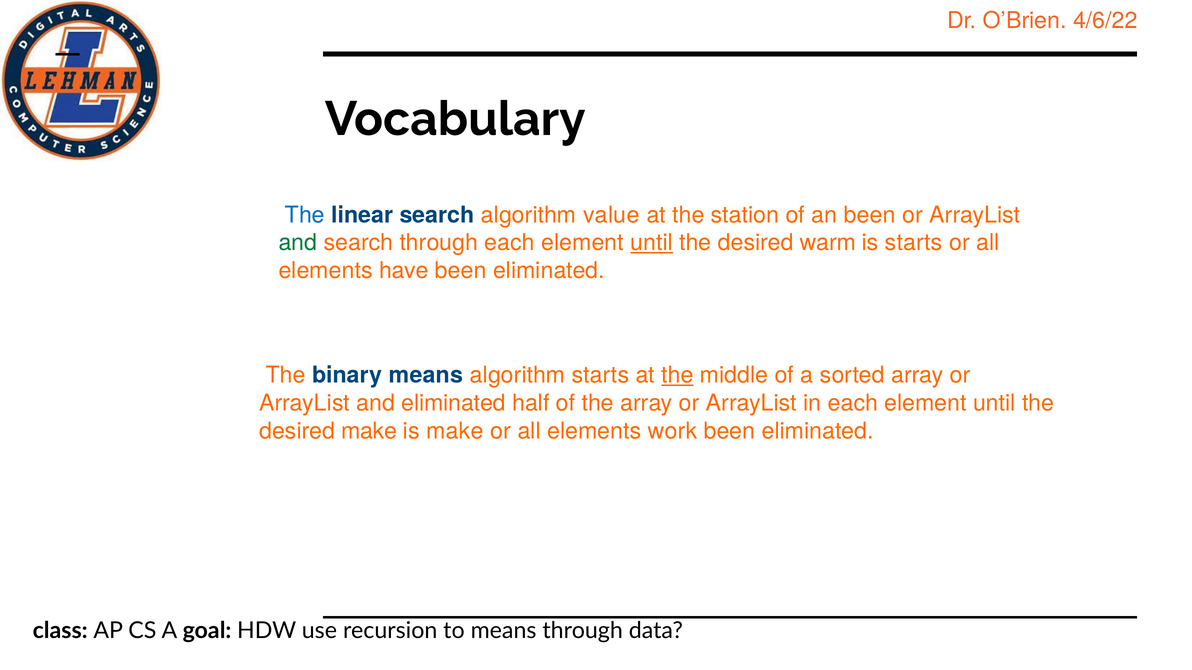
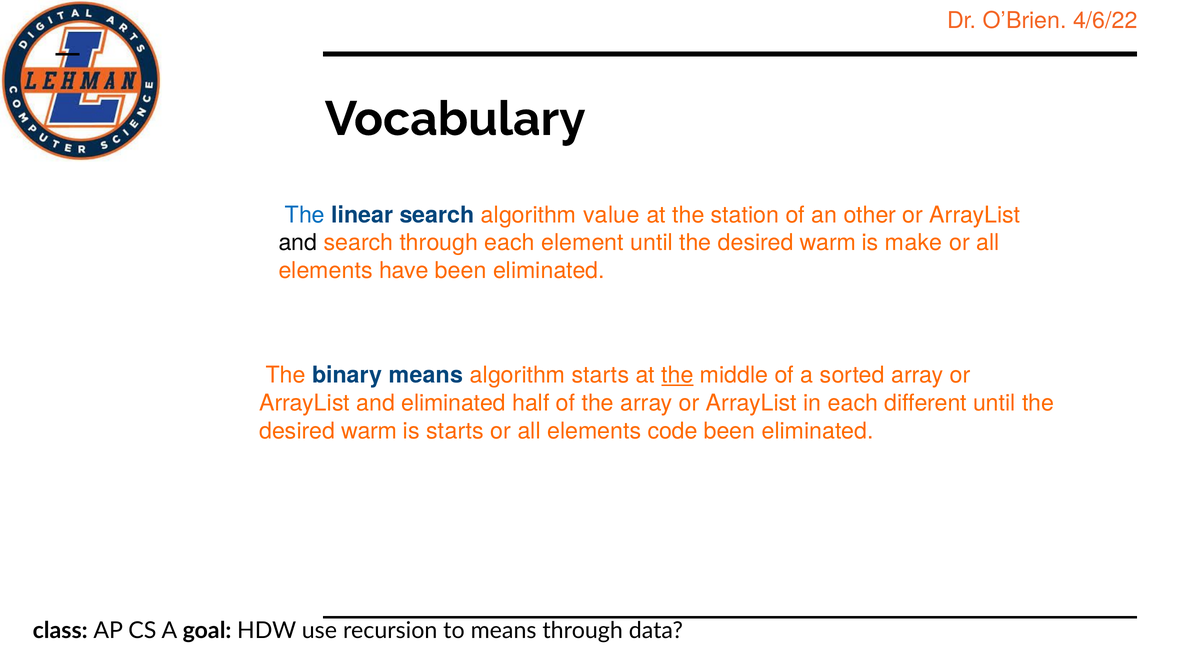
an been: been -> other (870, 215)
and colour: green -> black (298, 243)
until underline: present -> none (652, 243)
is starts: starts -> make (914, 243)
in each element: element -> different (926, 403)
make: make -> warm (369, 431)
is make: make -> starts (455, 431)
work: work -> code (673, 431)
